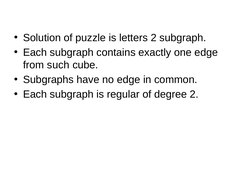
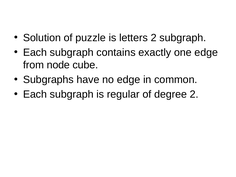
such: such -> node (58, 65)
